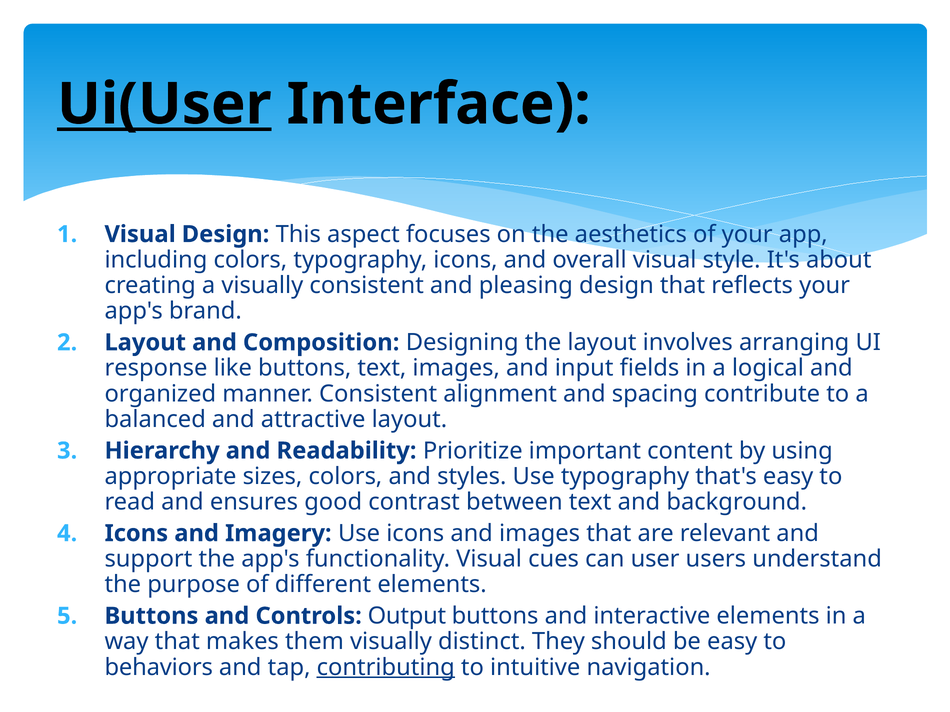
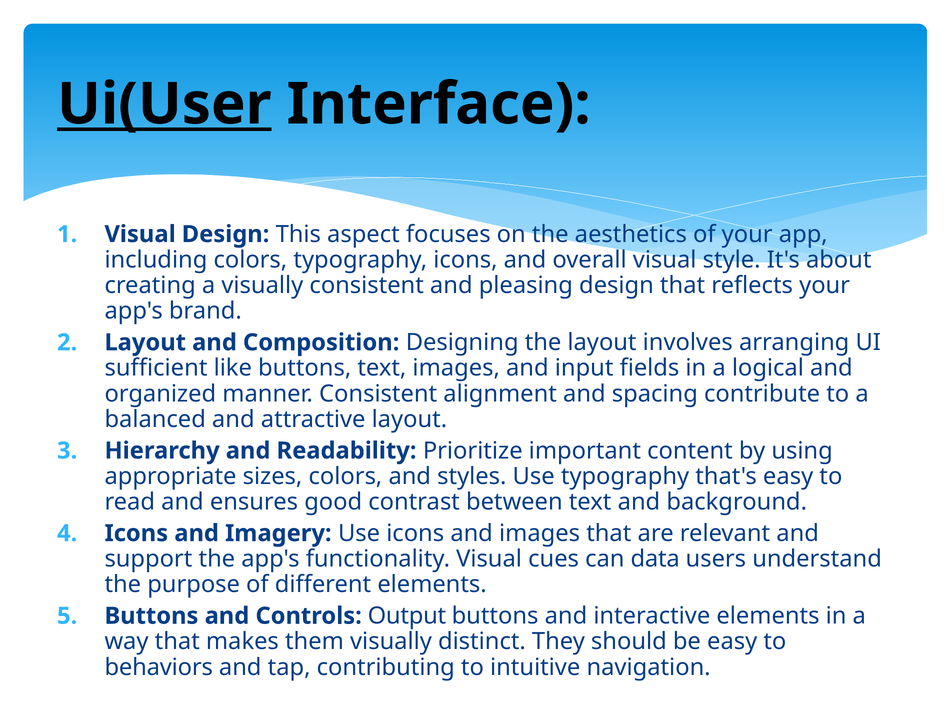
response: response -> sufficient (156, 368)
user: user -> data (655, 559)
contributing underline: present -> none (386, 668)
